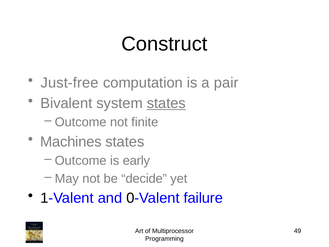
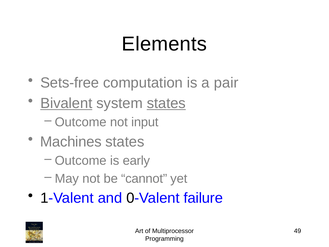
Construct: Construct -> Elements (164, 44)
Just-free: Just-free -> Sets-free (70, 83)
Bivalent underline: none -> present (66, 103)
finite: finite -> input (145, 122)
decide: decide -> cannot (144, 178)
